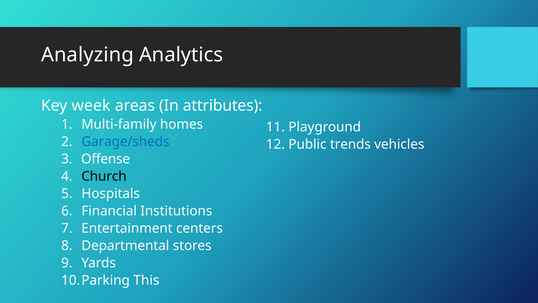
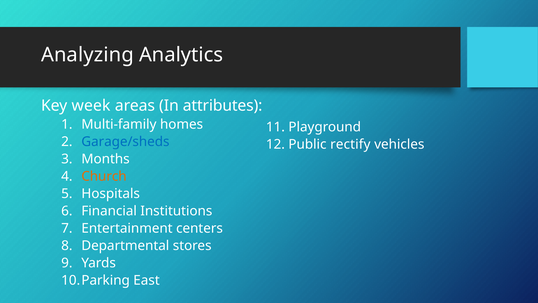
trends: trends -> rectify (350, 144)
Offense: Offense -> Months (106, 159)
Church colour: black -> orange (104, 176)
This: This -> East (147, 280)
